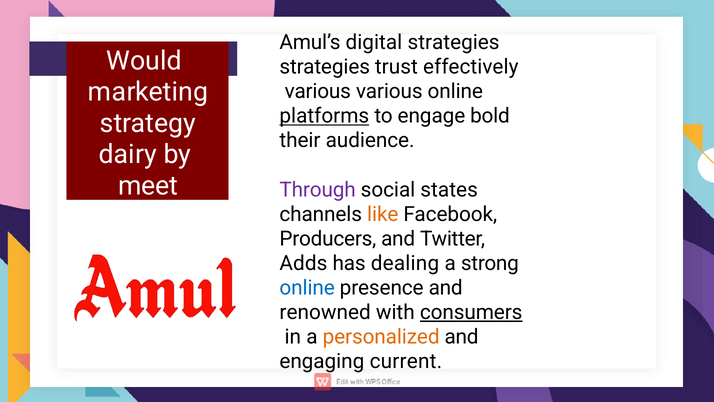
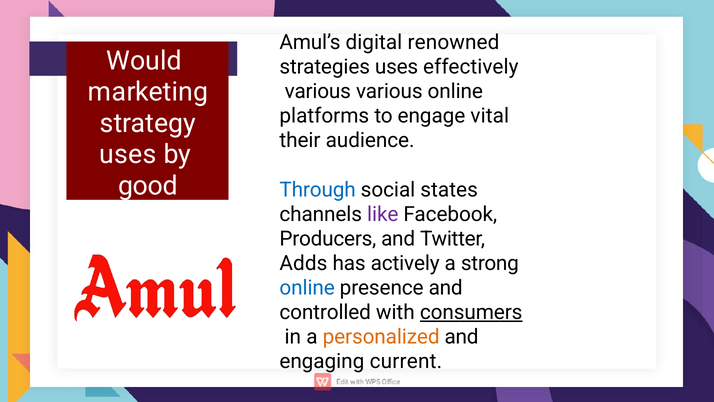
digital strategies: strategies -> renowned (453, 42)
strategies trust: trust -> uses (397, 67)
platforms underline: present -> none (324, 116)
bold: bold -> vital (490, 116)
dairy: dairy -> uses (128, 154)
meet: meet -> good (148, 186)
Through colour: purple -> blue (318, 190)
like colour: orange -> purple (383, 214)
dealing: dealing -> actively (405, 263)
renowned: renowned -> controlled (325, 312)
